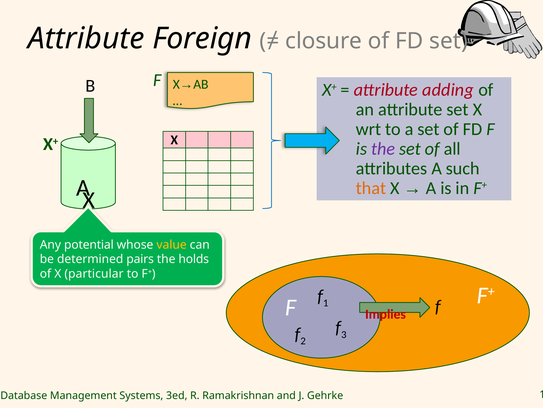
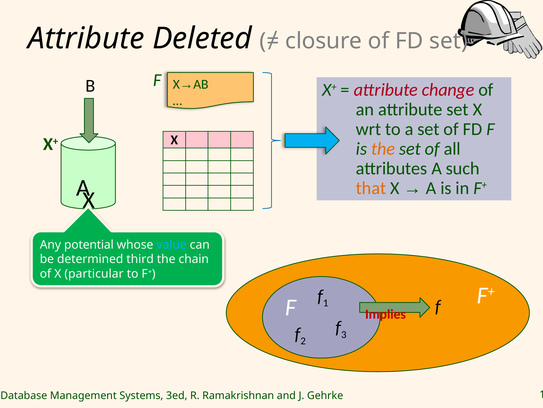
Foreign: Foreign -> Deleted (202, 38)
adding: adding -> change (448, 90)
the colour: purple -> orange (383, 149)
value colour: yellow -> light blue (172, 244)
pairs: pairs -> third (140, 259)
holds: holds -> chain (194, 259)
